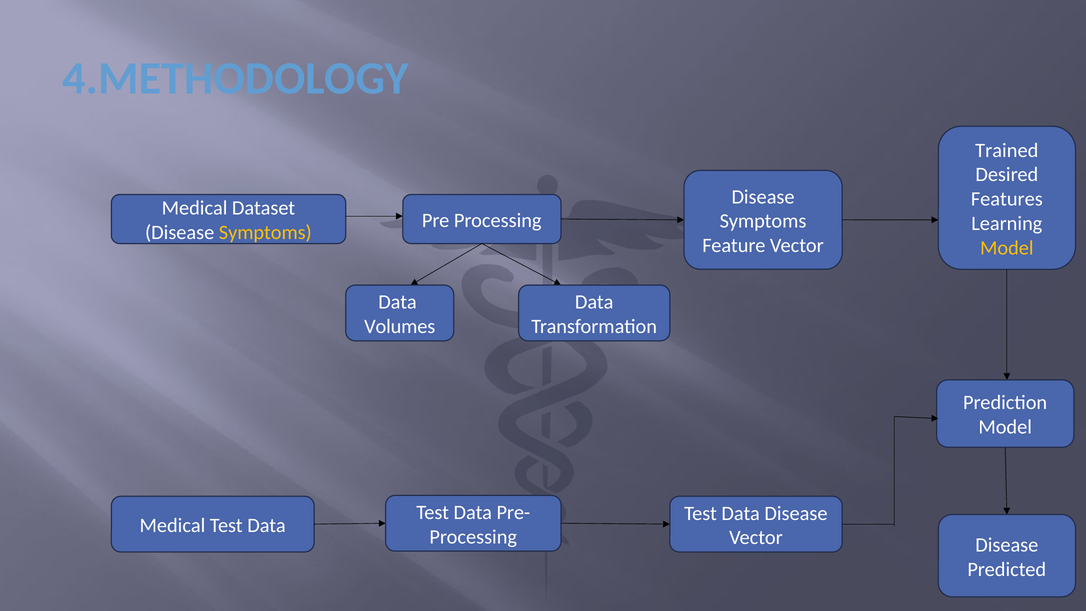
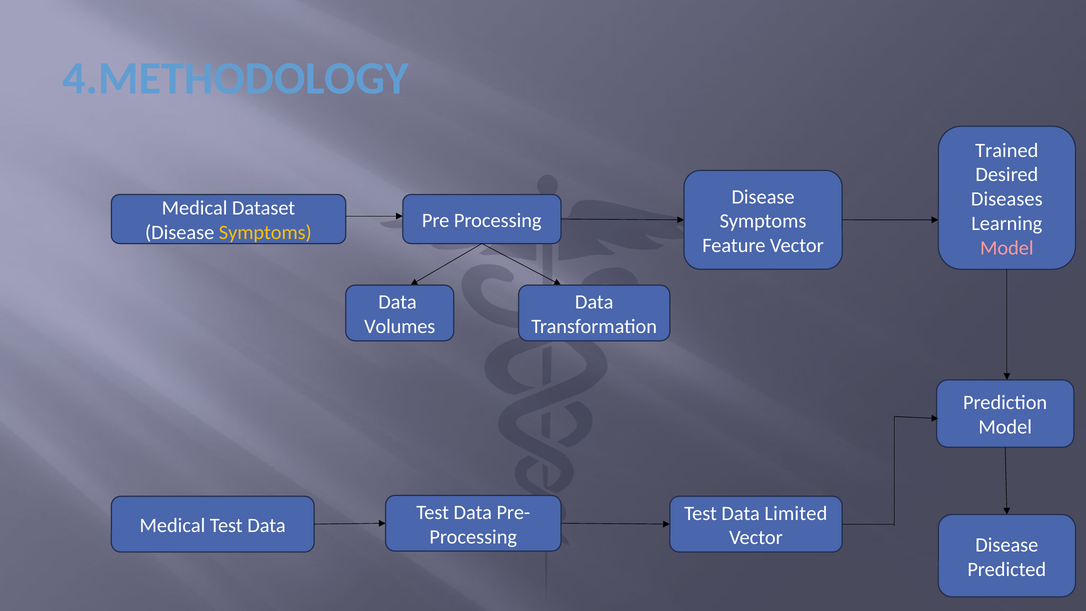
Features: Features -> Diseases (1007, 199)
Model colour: yellow -> pink (1007, 248)
Data Disease: Disease -> Limited (796, 513)
